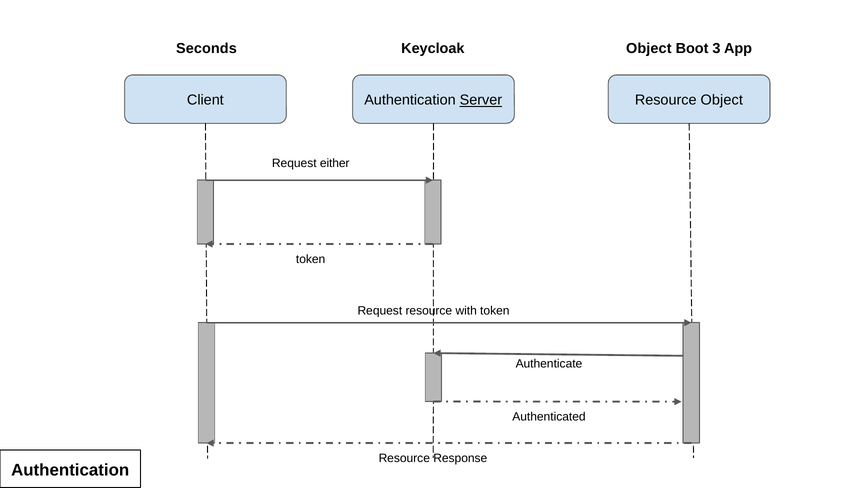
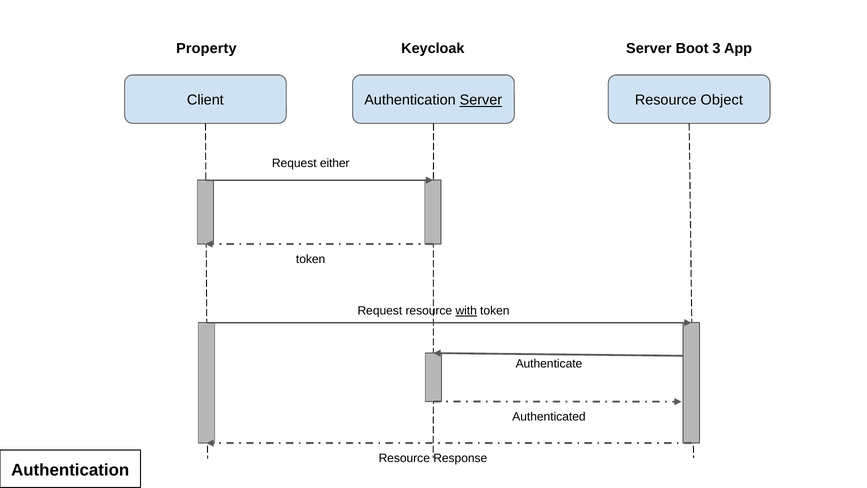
Seconds: Seconds -> Property (206, 49)
Keycloak Object: Object -> Server (649, 49)
with underline: none -> present (466, 311)
